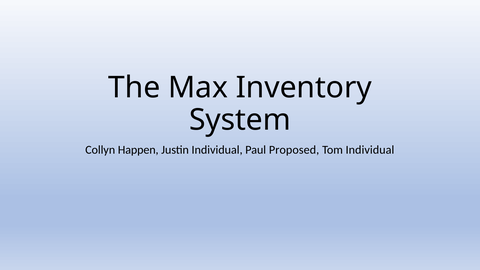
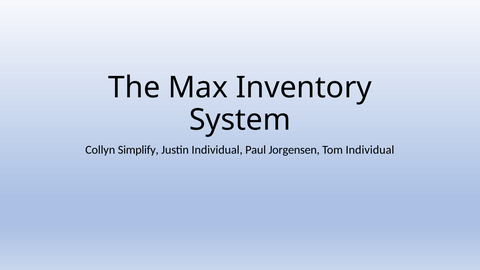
Happen: Happen -> Simplify (138, 150)
Proposed: Proposed -> Jorgensen (294, 150)
